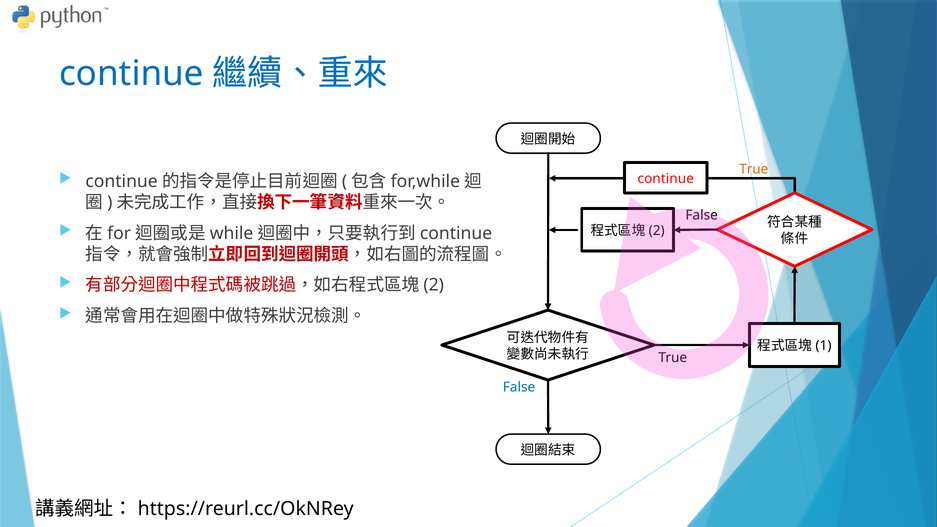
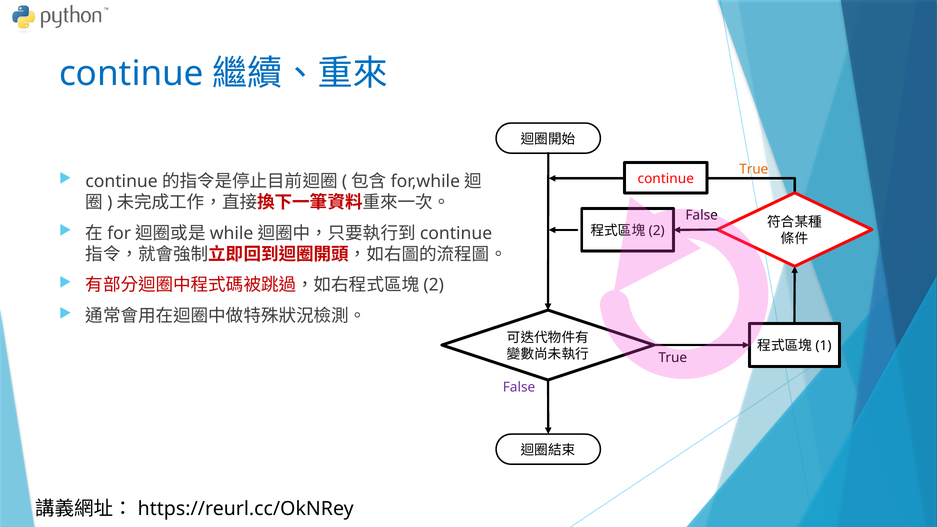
False colour: blue -> purple (519, 388)
